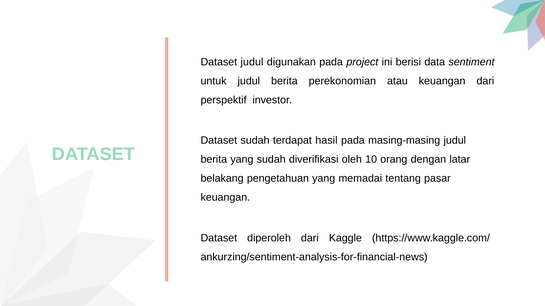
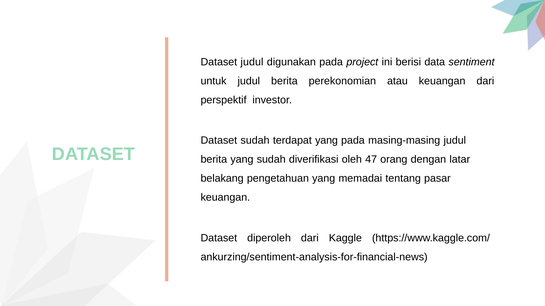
terdapat hasil: hasil -> yang (327, 141)
10: 10 -> 47 (371, 160)
